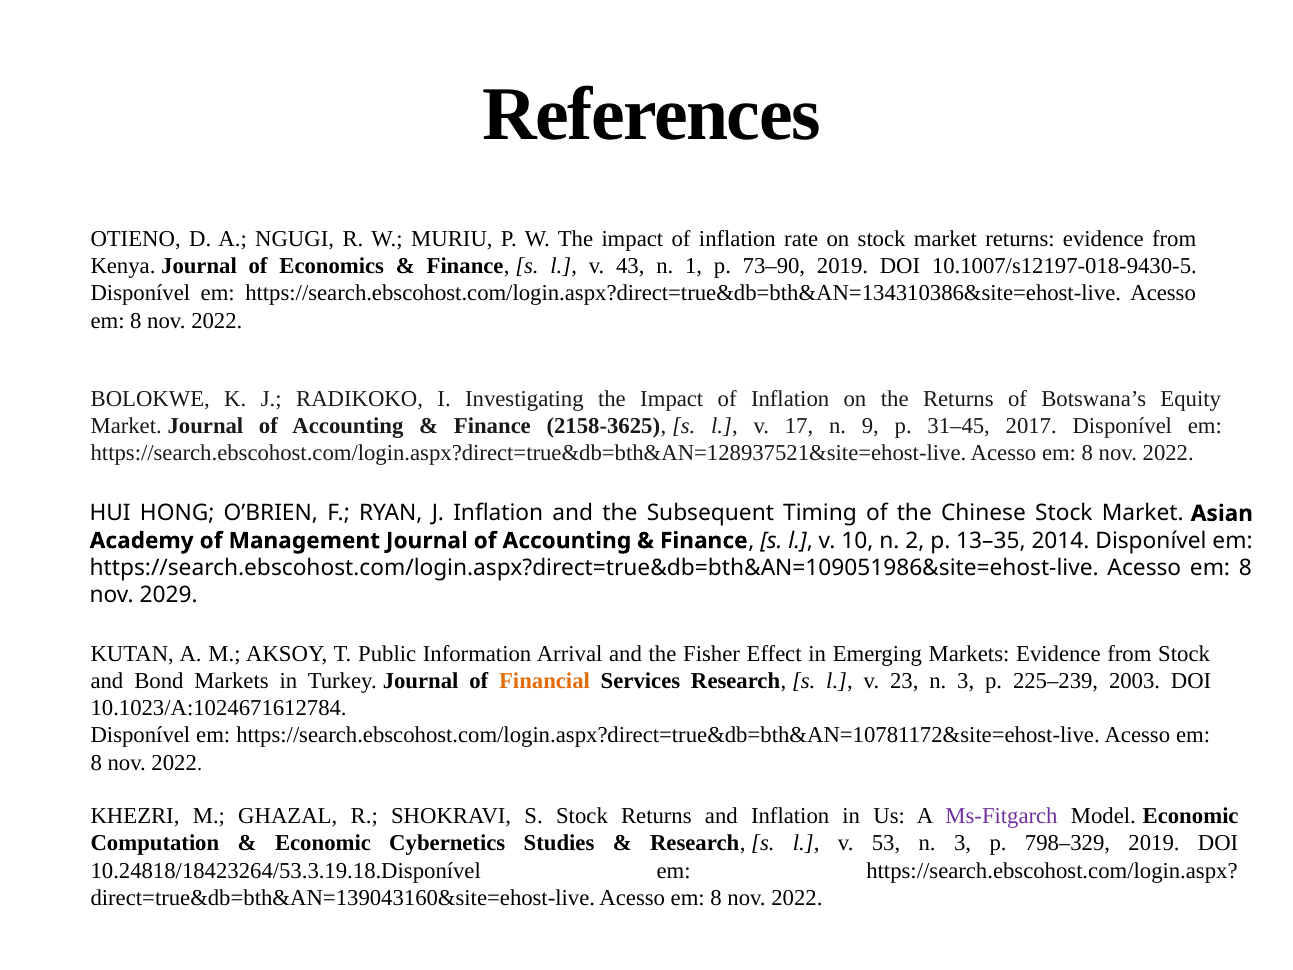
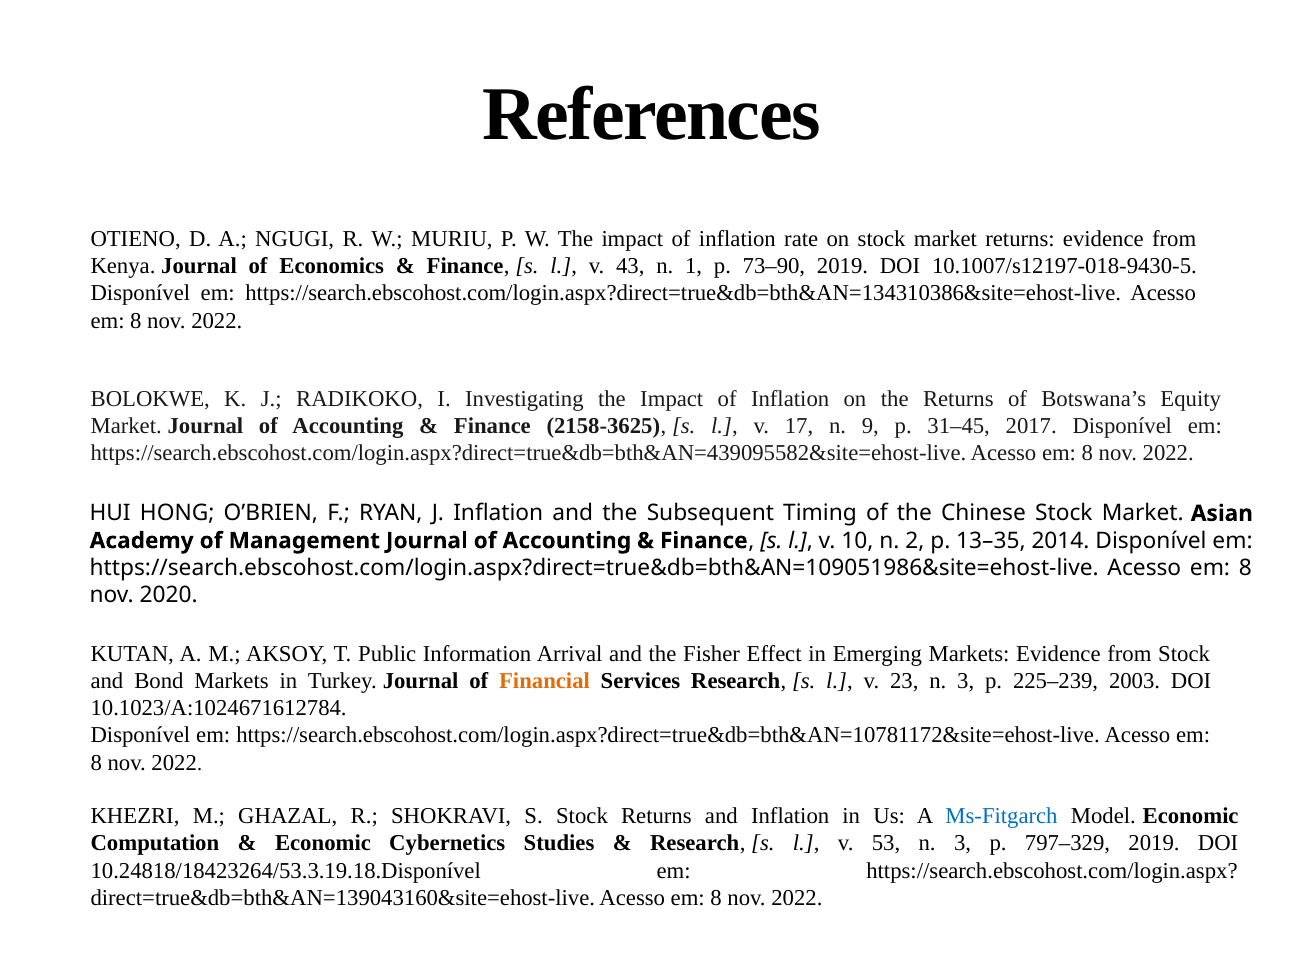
https://search.ebscohost.com/login.aspx?direct=true&db=bth&AN=128937521&site=ehost-live: https://search.ebscohost.com/login.aspx?direct=true&db=bth&AN=128937521&site=ehost-live -> https://search.ebscohost.com/login.aspx?direct=true&db=bth&AN=439095582&site=ehost-live (528, 453)
2029: 2029 -> 2020 (169, 595)
Ms-Fitgarch colour: purple -> blue (1002, 816)
798–329: 798–329 -> 797–329 (1068, 843)
